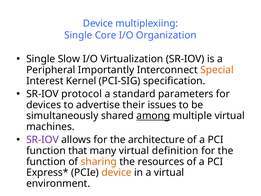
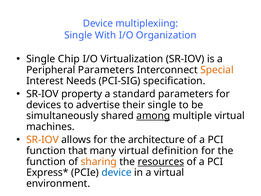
Core: Core -> With (106, 35)
Slow: Slow -> Chip (69, 59)
Peripheral Importantly: Importantly -> Parameters (106, 70)
Kernel: Kernel -> Needs (81, 81)
protocol: protocol -> property (82, 94)
their issues: issues -> single (162, 105)
SR-IOV colour: purple -> orange (42, 140)
resources underline: none -> present (161, 161)
device colour: orange -> blue (117, 172)
